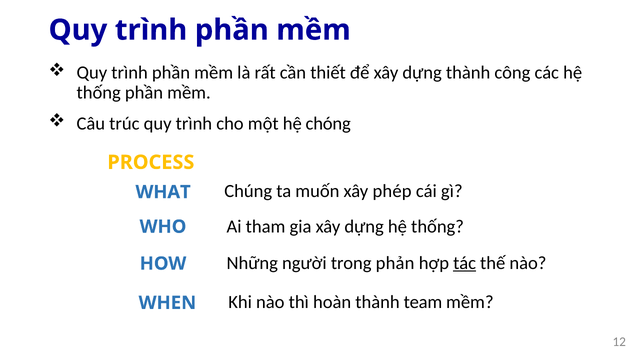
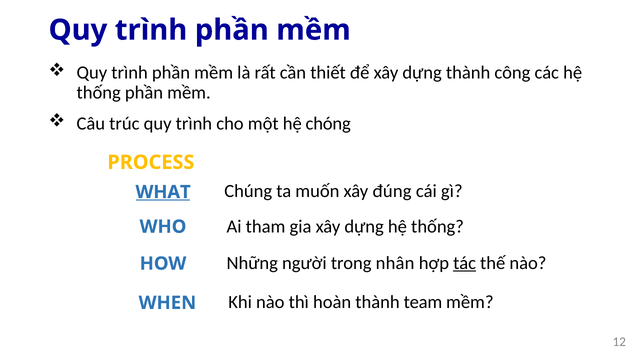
phép: phép -> đúng (392, 191)
WHAT underline: none -> present (163, 192)
phản: phản -> nhân (395, 263)
